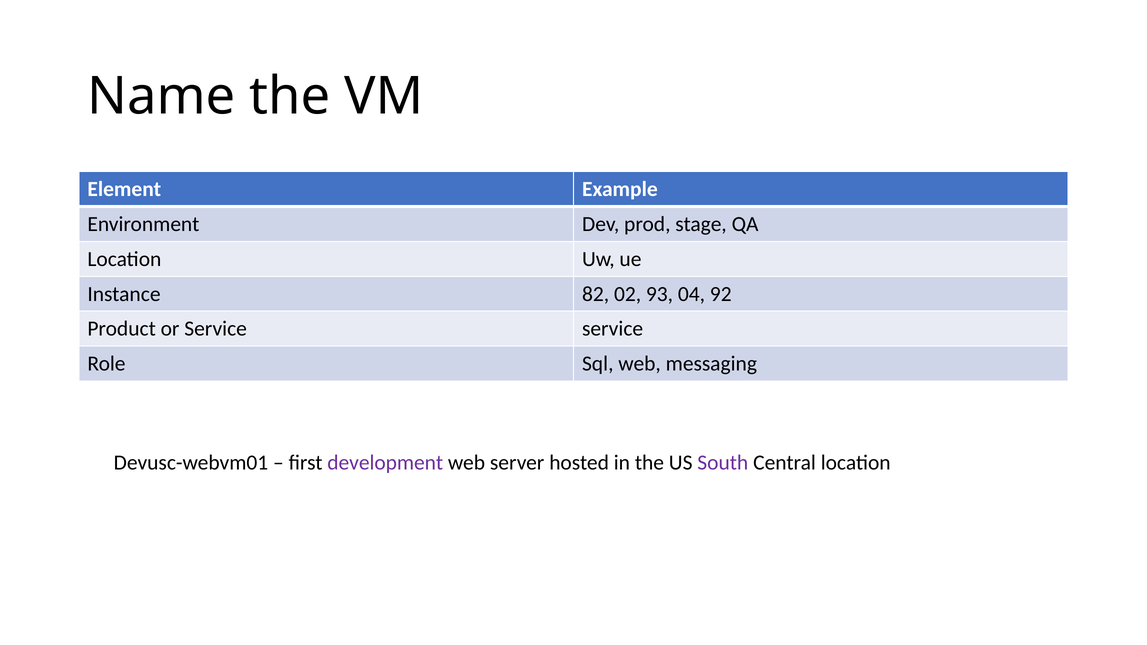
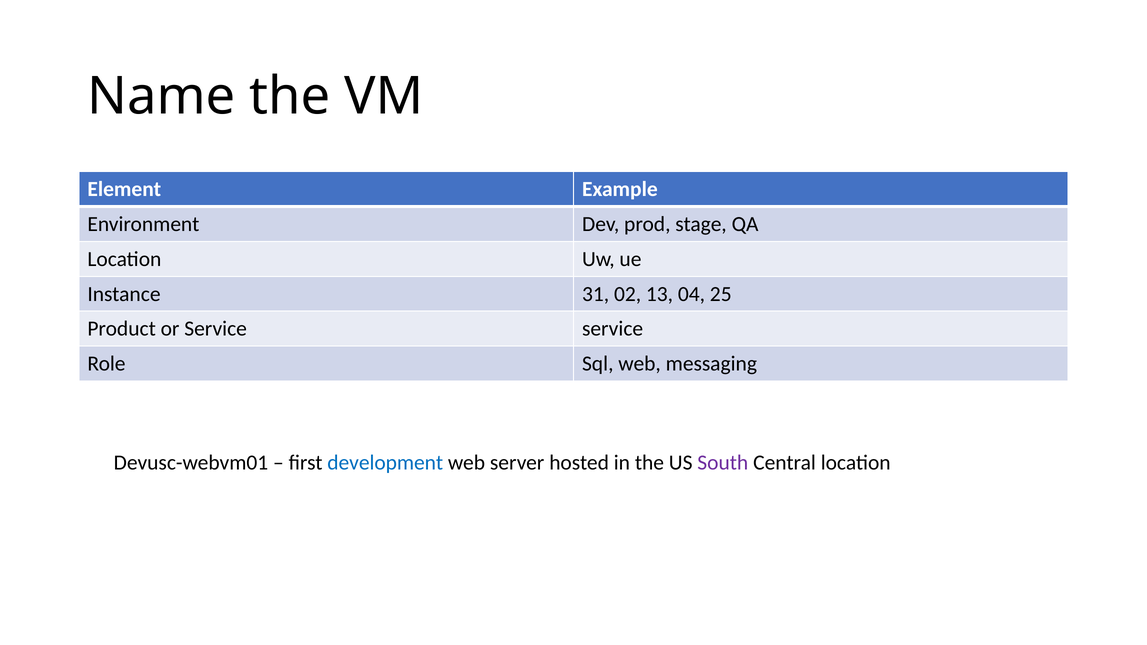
82: 82 -> 31 (596, 294)
93: 93 -> 13 (659, 294)
92: 92 -> 25 (721, 294)
development colour: purple -> blue (385, 463)
